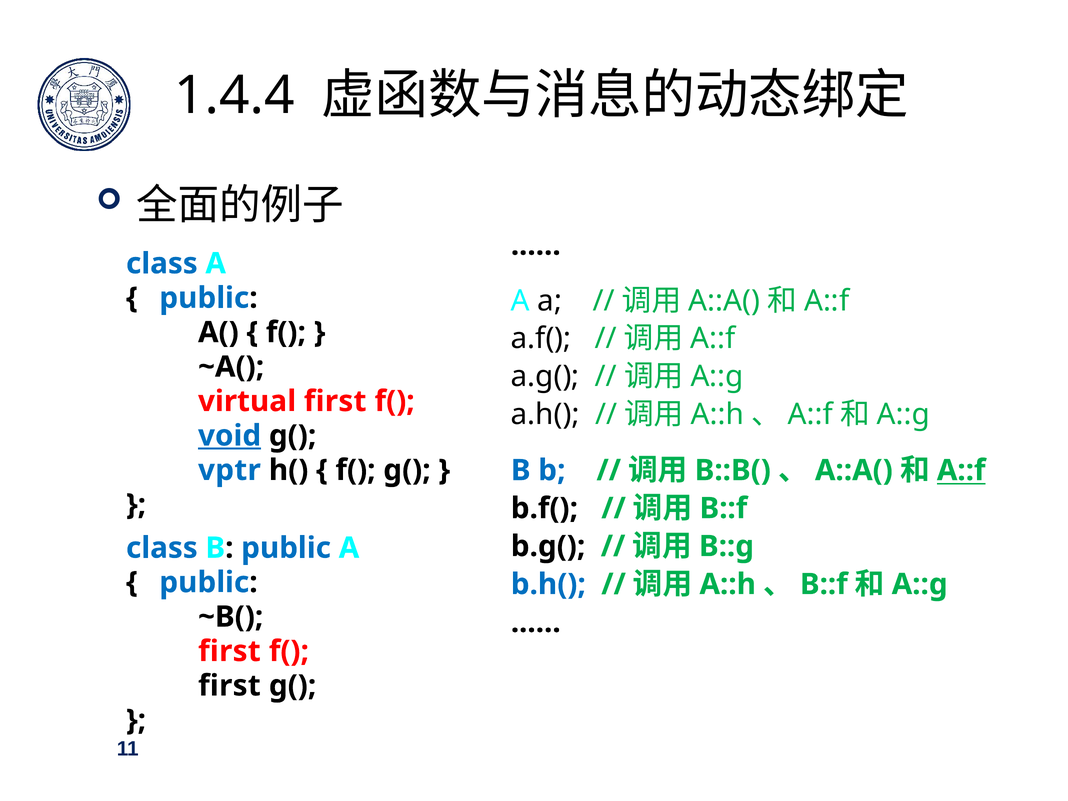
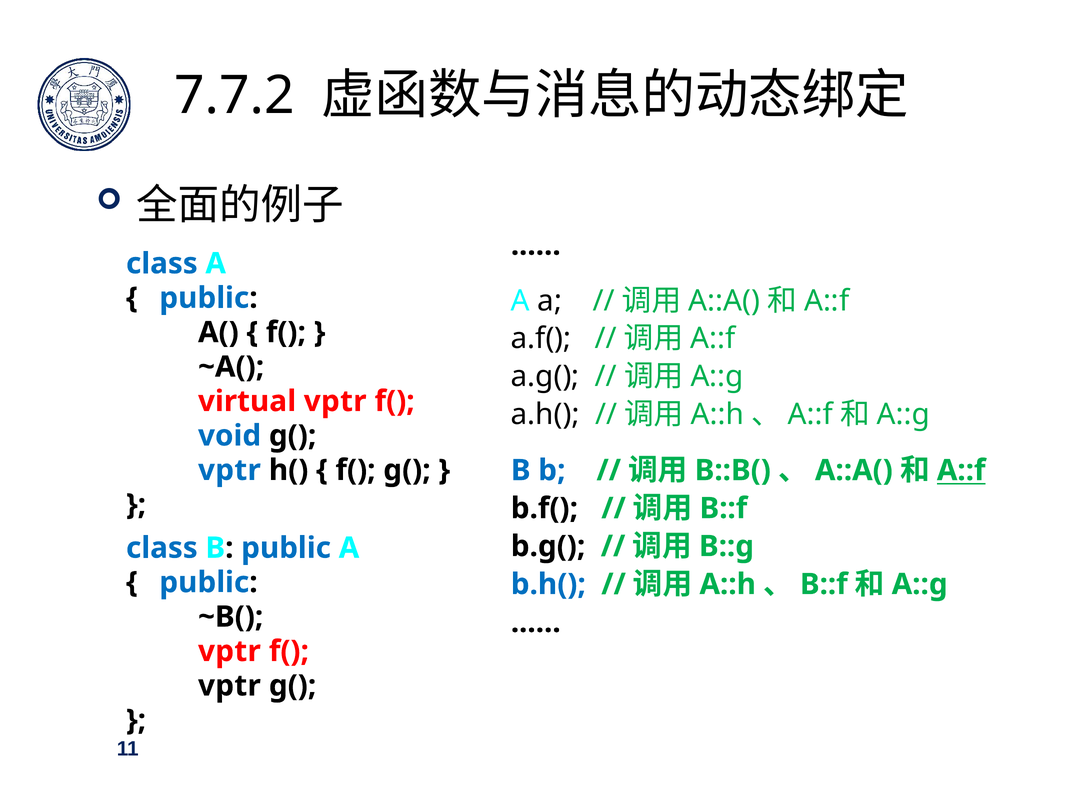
1.4.4: 1.4.4 -> 7.7.2 (235, 95)
virtual first: first -> vptr (335, 401)
void underline: present -> none (230, 436)
first: first -> vptr (229, 651)
first: first -> vptr (229, 686)
